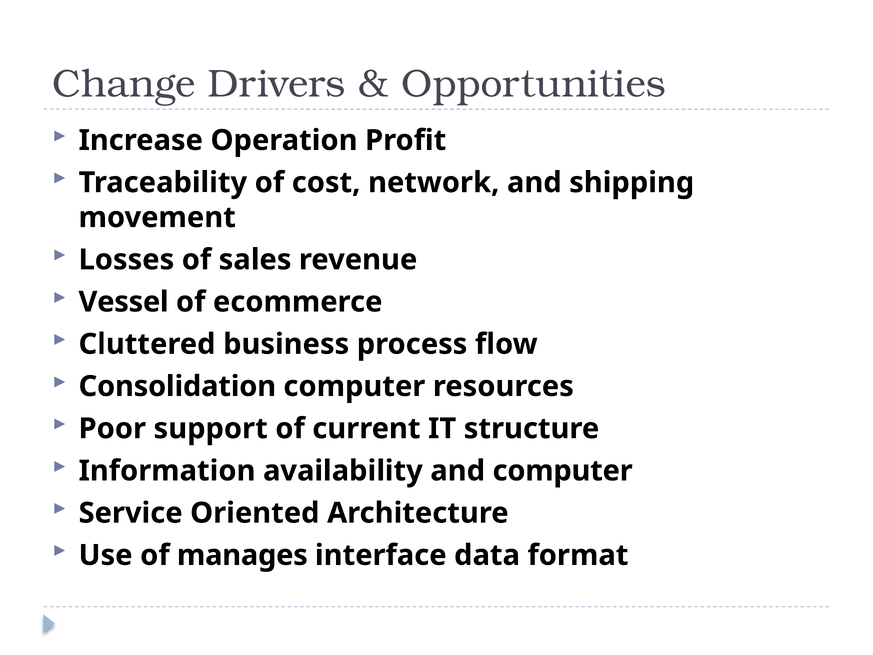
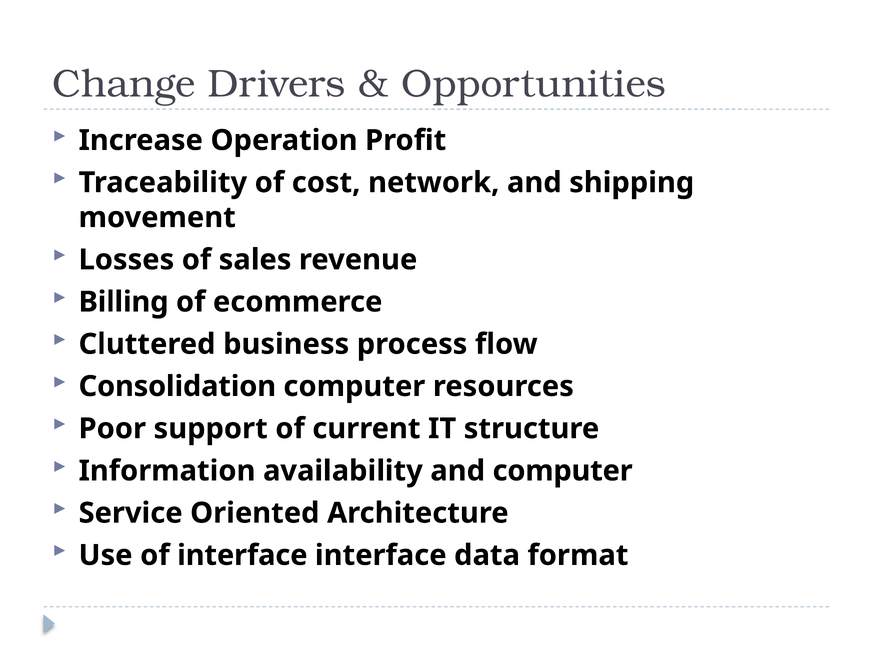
Vessel: Vessel -> Billing (124, 302)
of manages: manages -> interface (242, 555)
